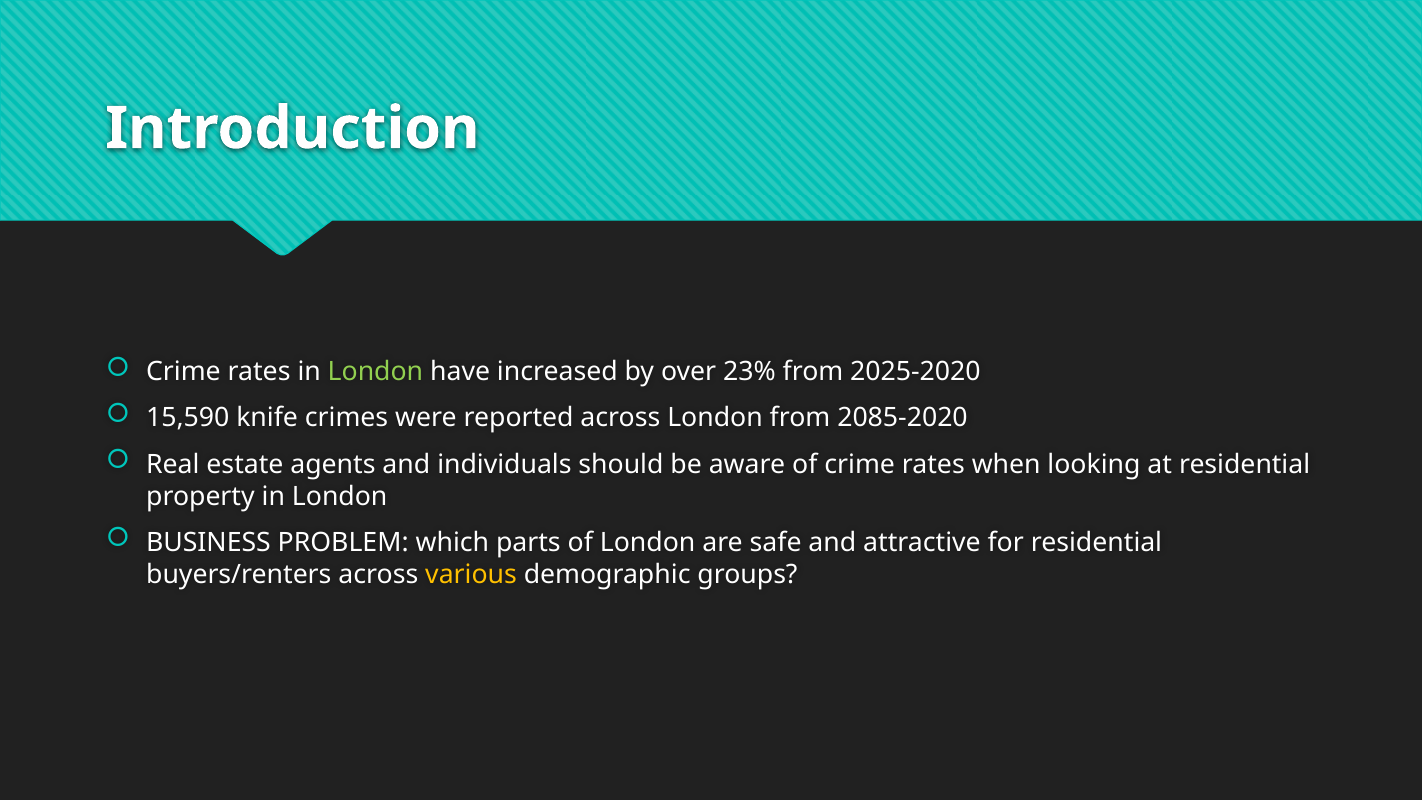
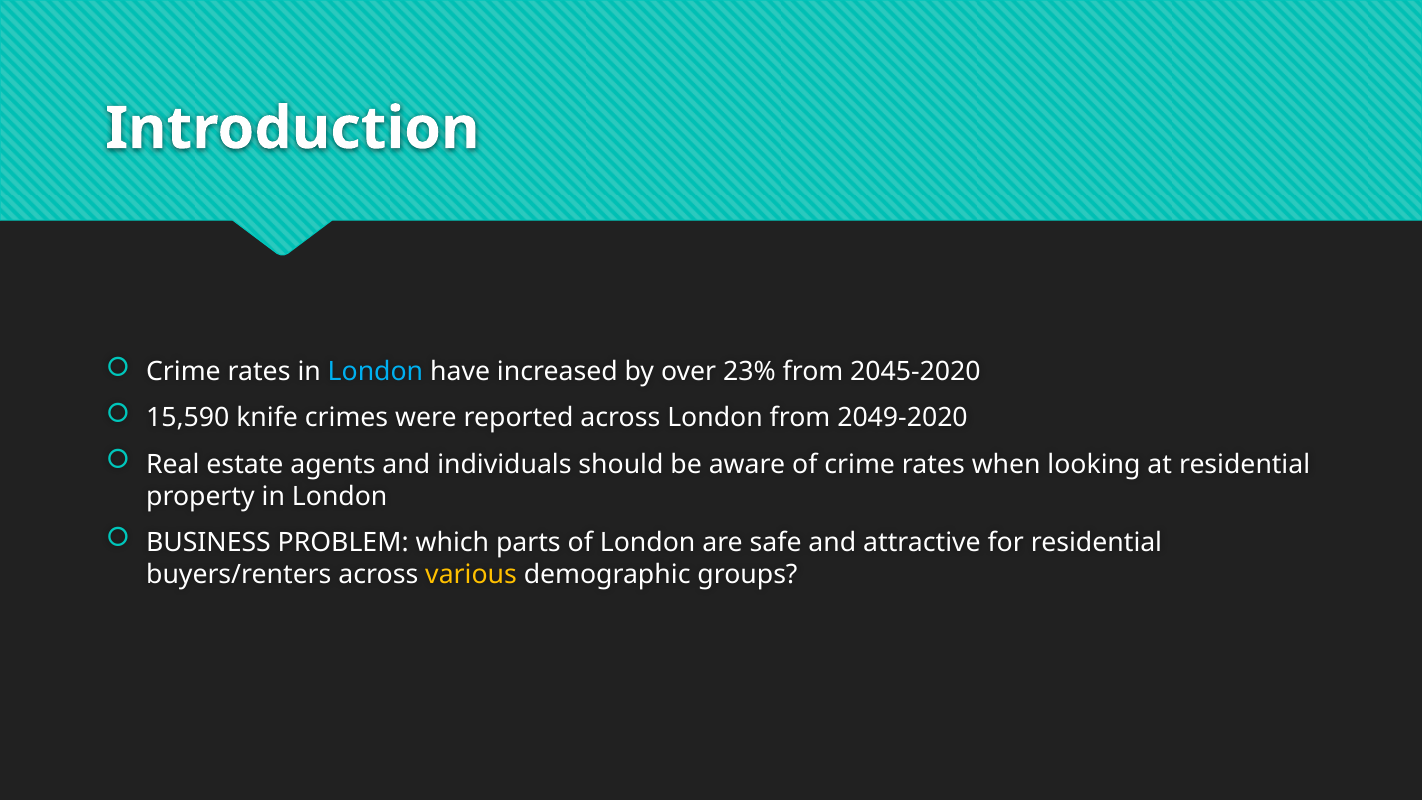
London colour: light green -> light blue (375, 372)
2025-2020: 2025-2020 -> 2045-2020 (915, 372)
2085-2020: 2085-2020 -> 2049-2020 (903, 418)
